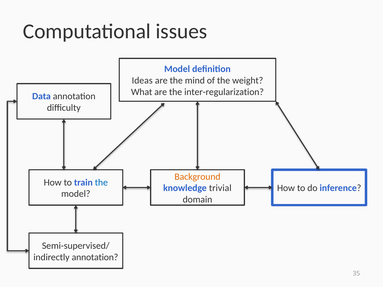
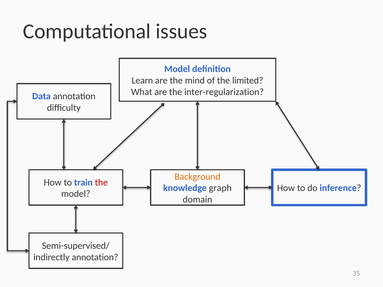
Ideas: Ideas -> Learn (142, 81)
weight: weight -> limited (248, 81)
the colour: blue -> red (101, 183)
trivial: trivial -> graph (220, 188)
